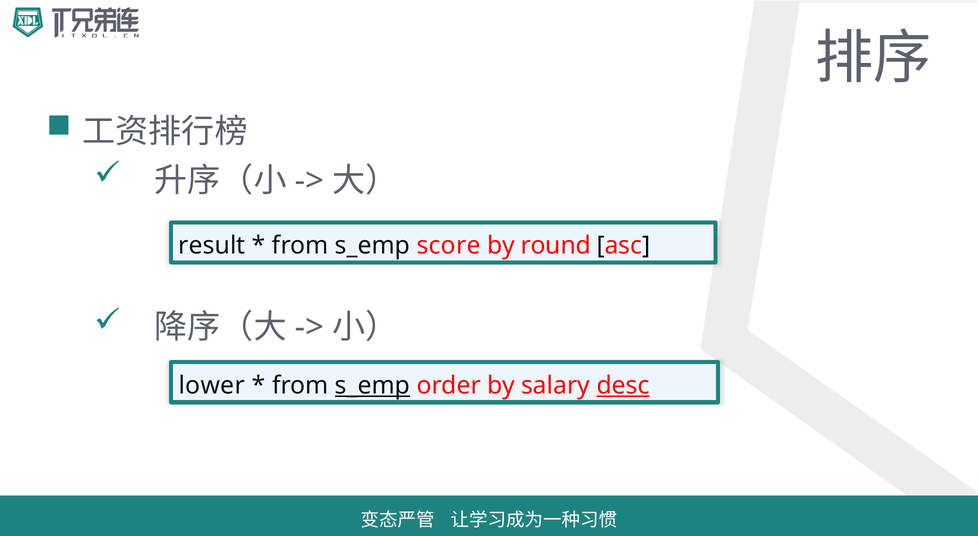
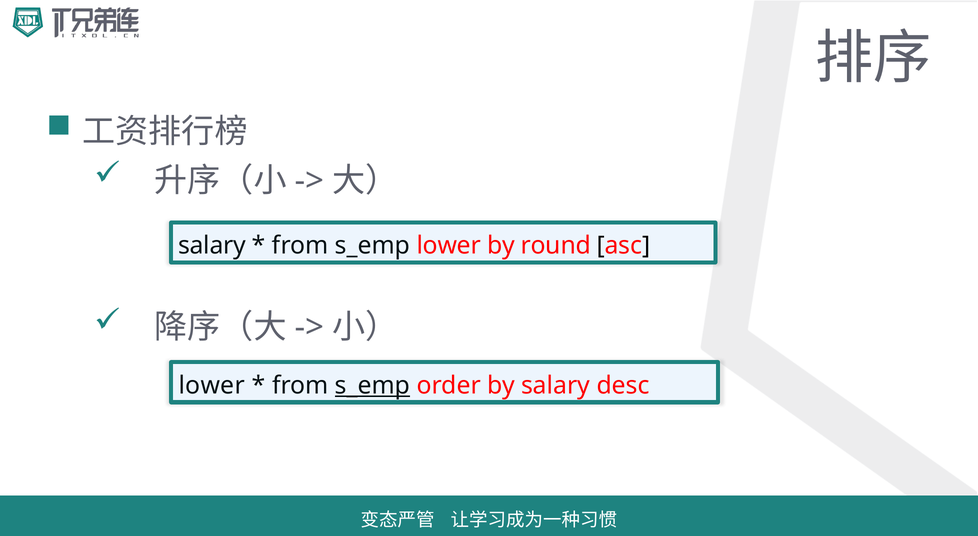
result: result -> salary (212, 245)
s_emp score: score -> lower (449, 245)
desc underline: present -> none (623, 385)
